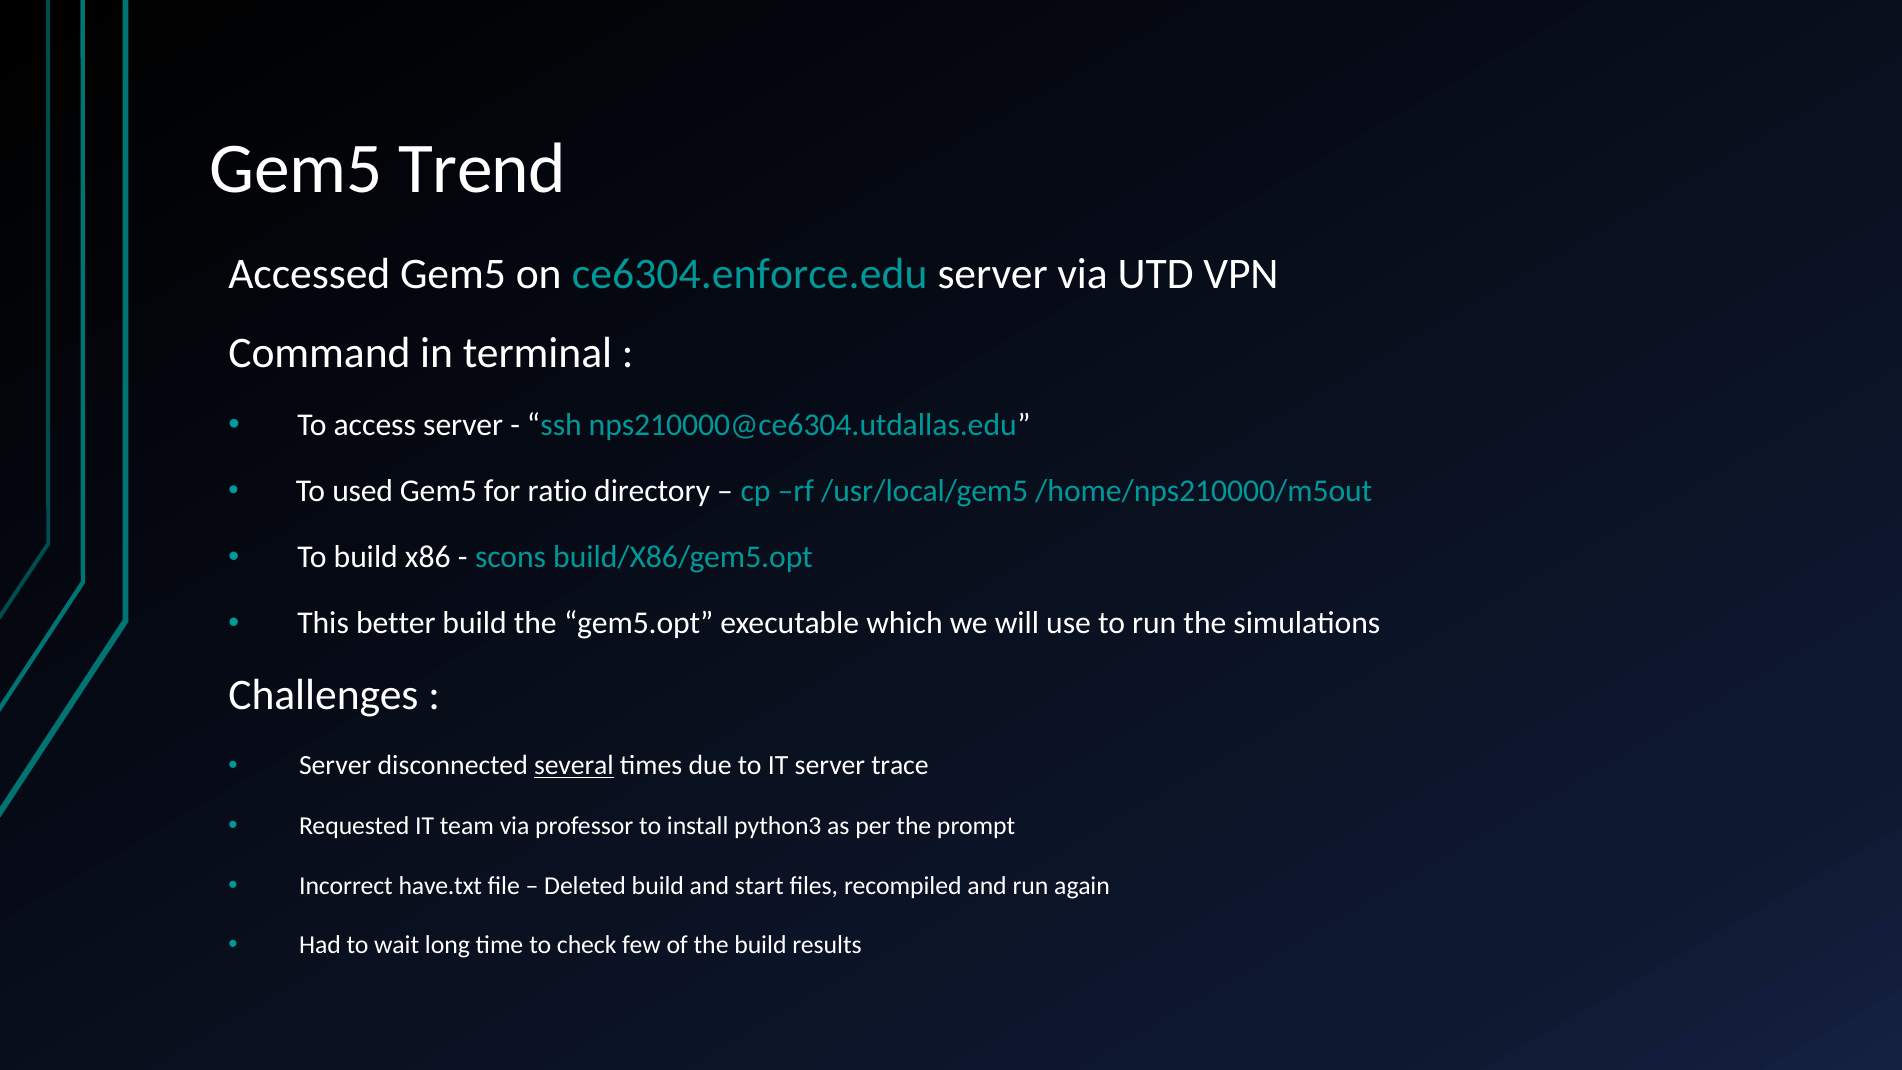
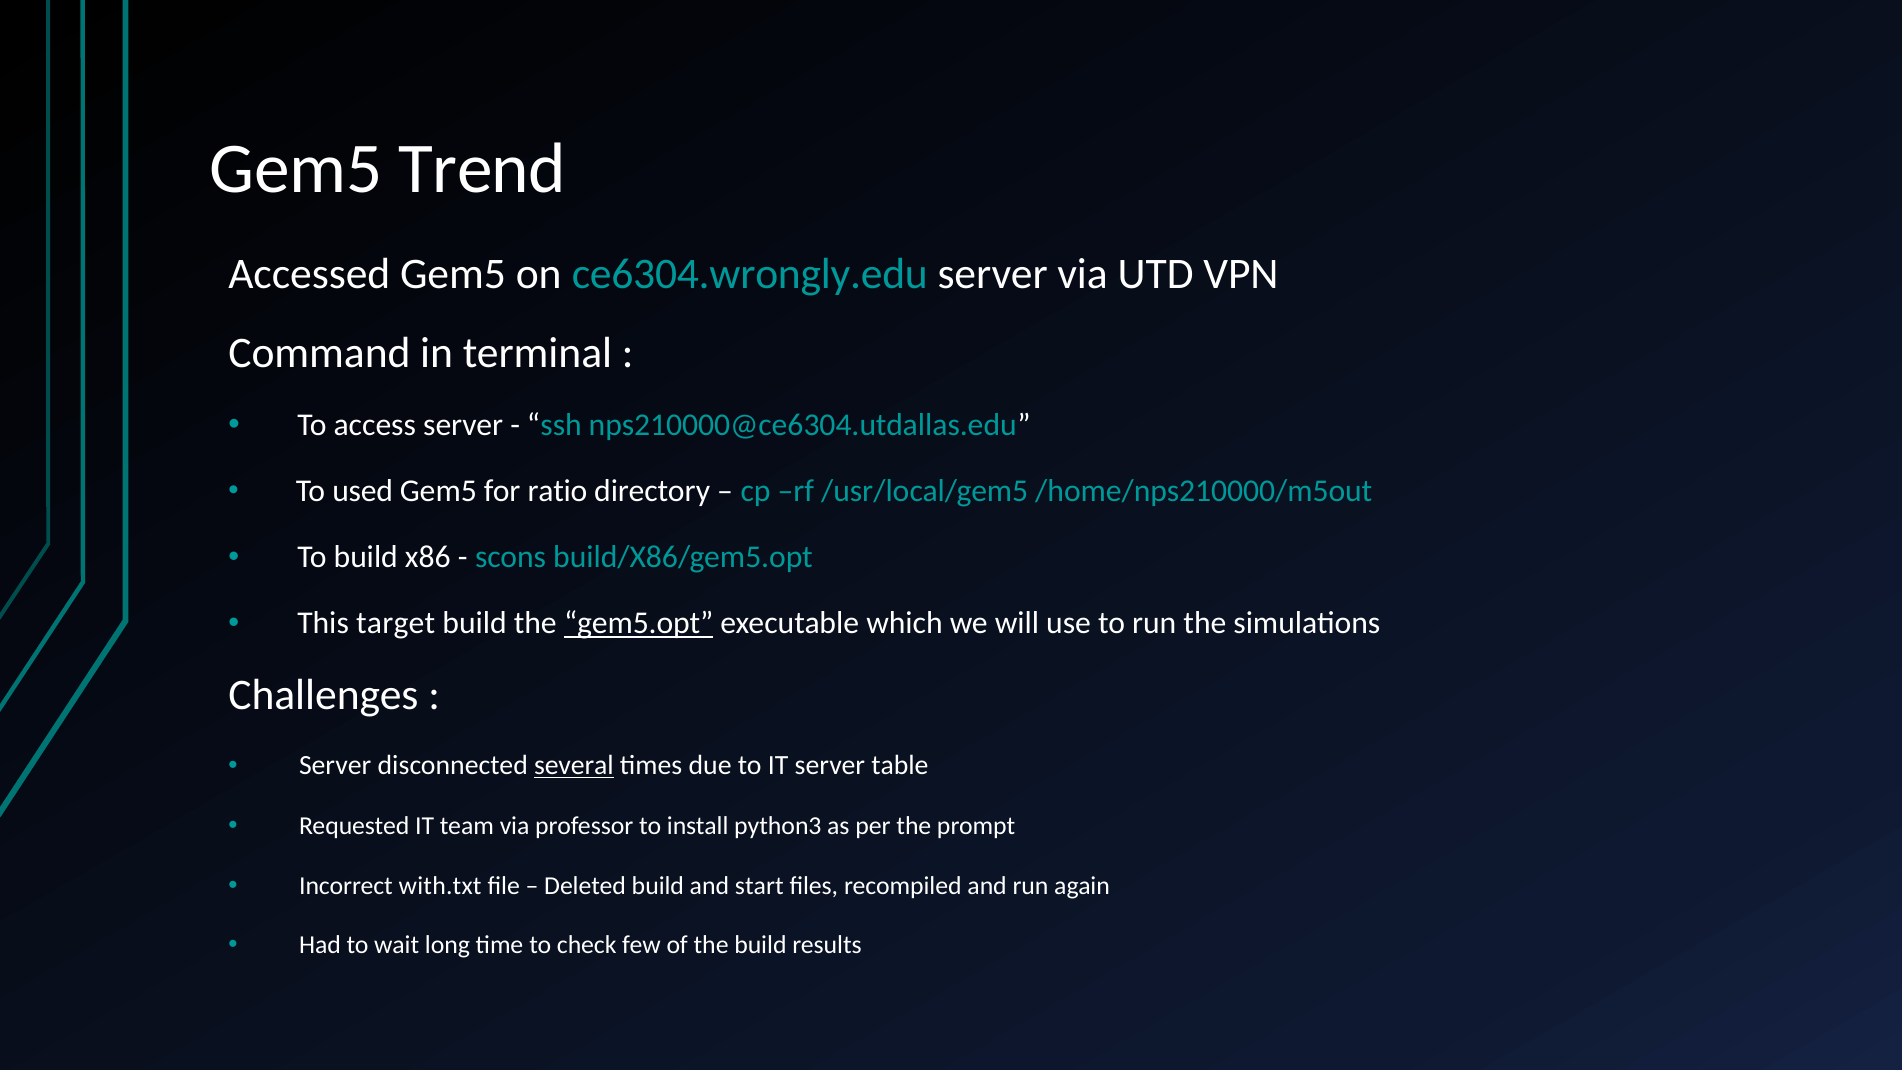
ce6304.enforce.edu: ce6304.enforce.edu -> ce6304.wrongly.edu (750, 274)
better: better -> target (396, 623)
gem5.opt underline: none -> present (639, 623)
trace: trace -> table (900, 766)
have.txt: have.txt -> with.txt (440, 886)
